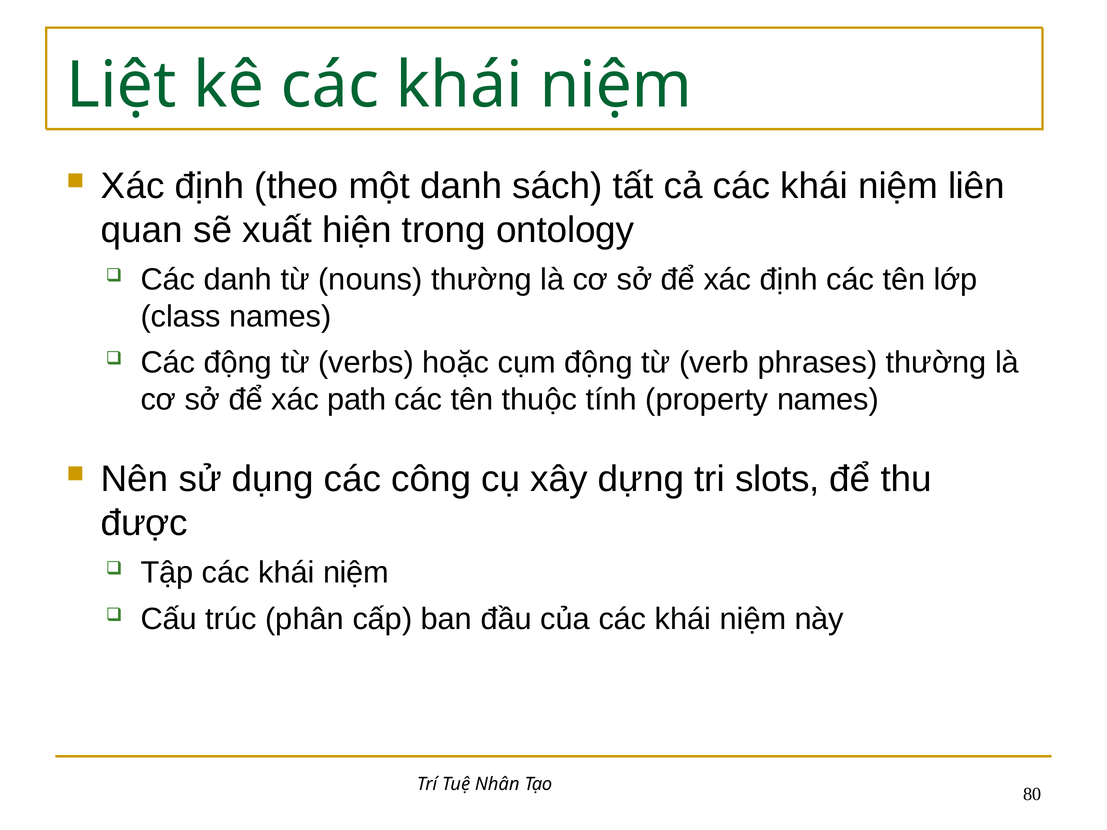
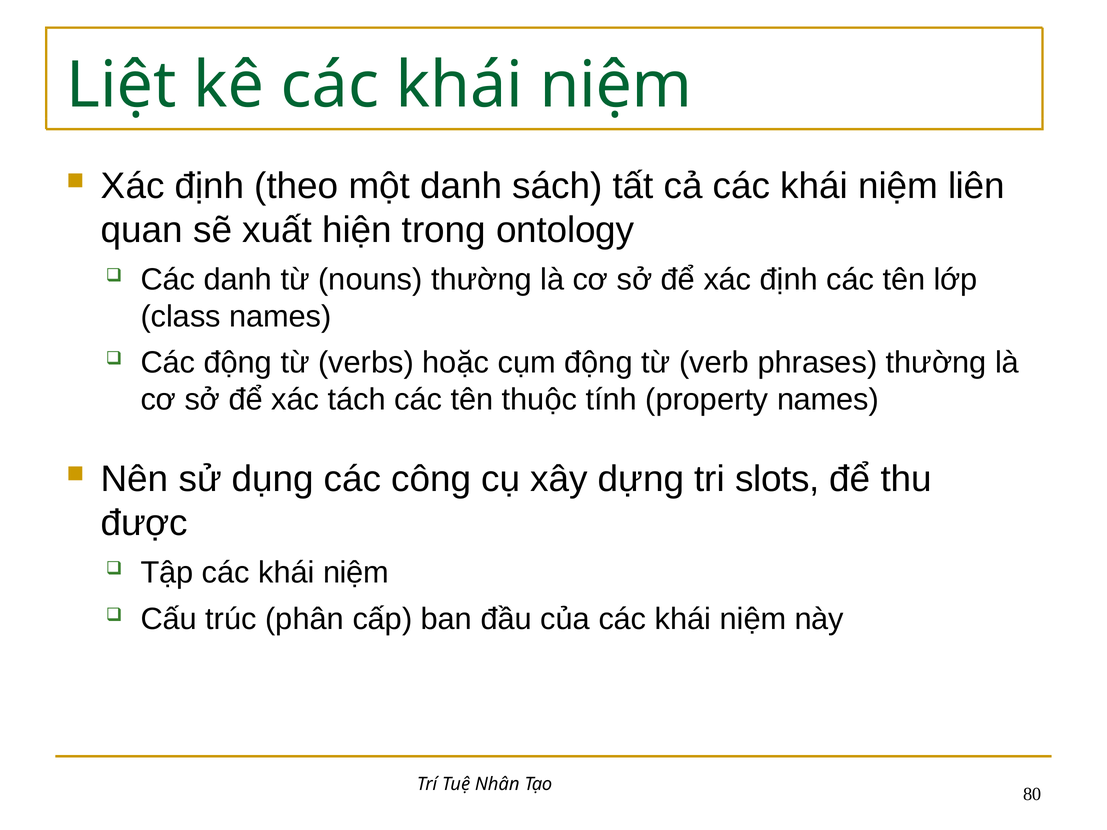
path: path -> tách (357, 400)
